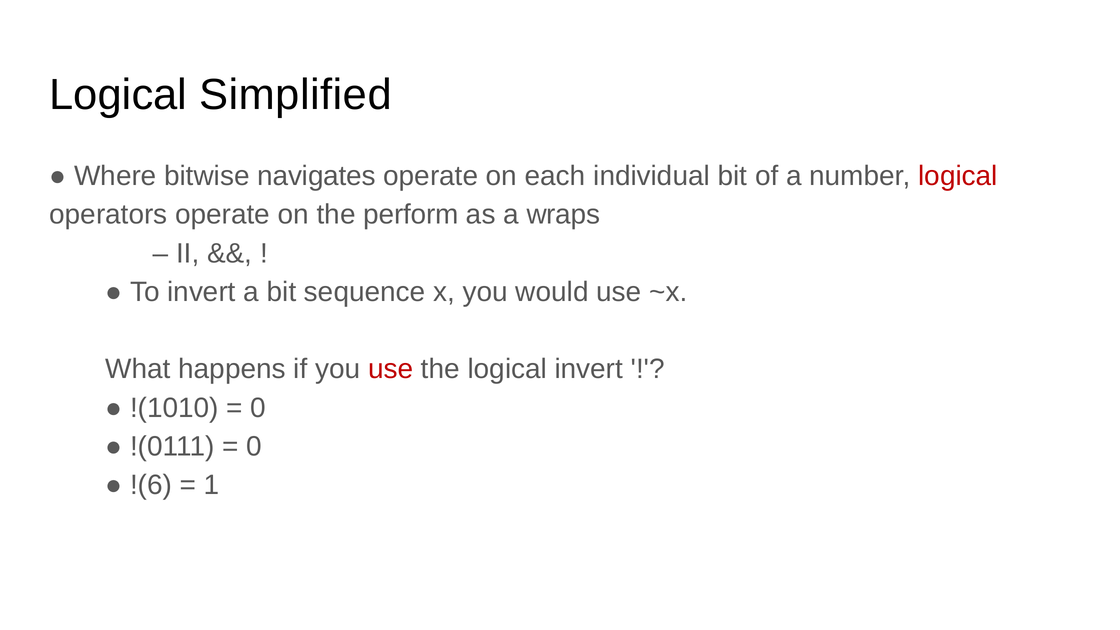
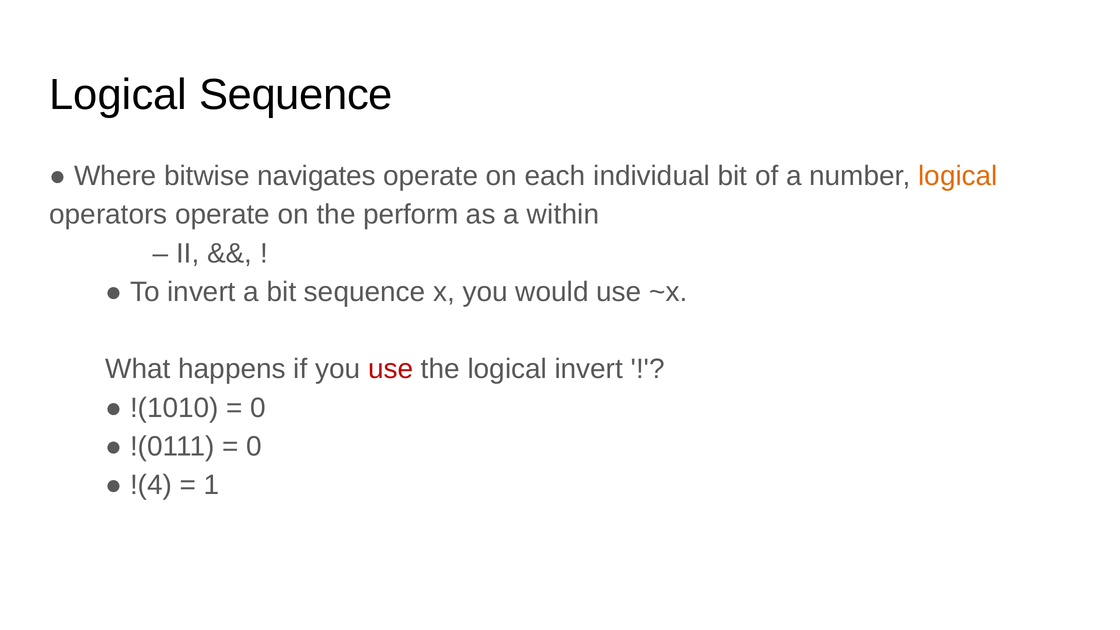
Logical Simplified: Simplified -> Sequence (296, 95)
logical colour: red -> orange (958, 176)
wraps: wraps -> within (563, 215)
!(6: !(6 -> !(4 (151, 485)
